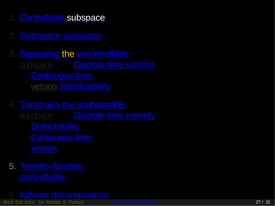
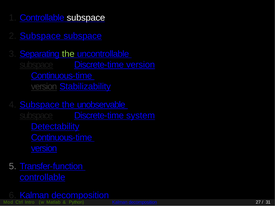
the colour: yellow -> light green (68, 54)
Tomizuka: Tomizuka -> Subspace (40, 105)
namely: namely -> system (141, 116)
